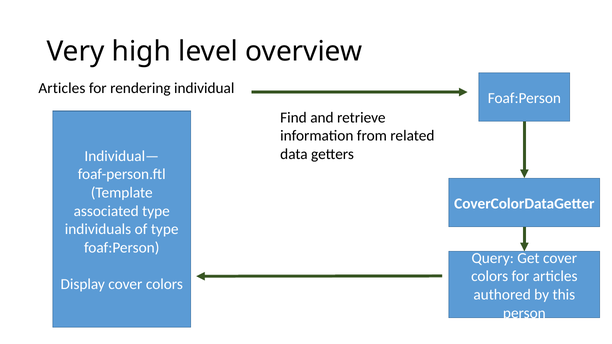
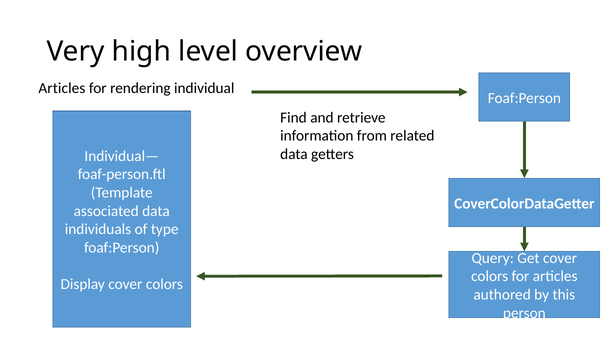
associated type: type -> data (156, 211)
